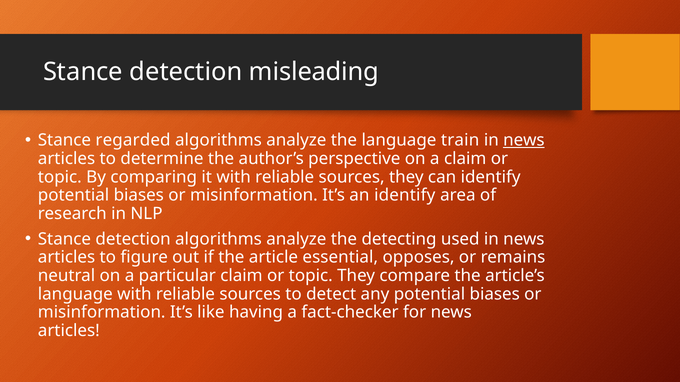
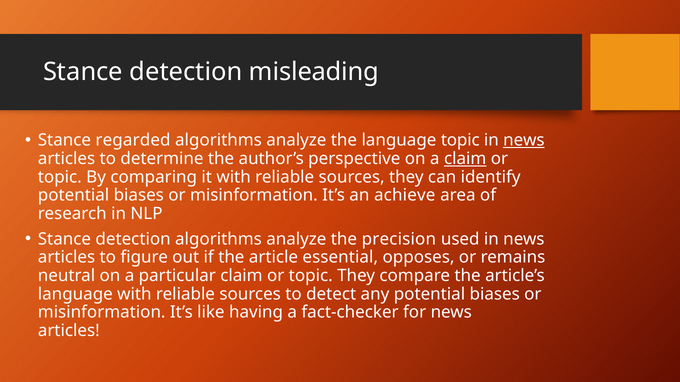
language train: train -> topic (460, 140)
claim underline: none -> present (465, 159)
an identify: identify -> achieve (405, 196)
detecting: detecting -> precision (399, 239)
